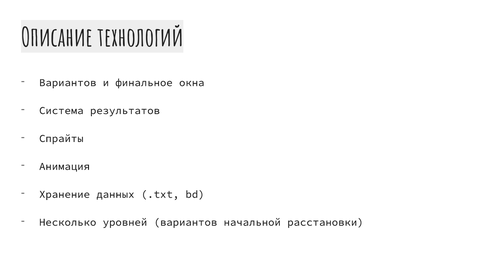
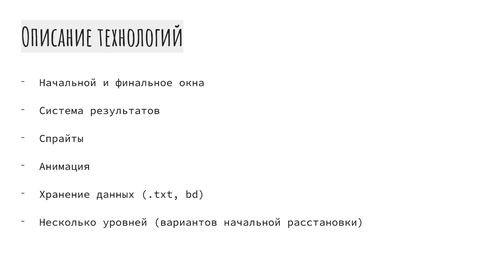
Вариантов: Вариантов -> Начальной (68, 83)
